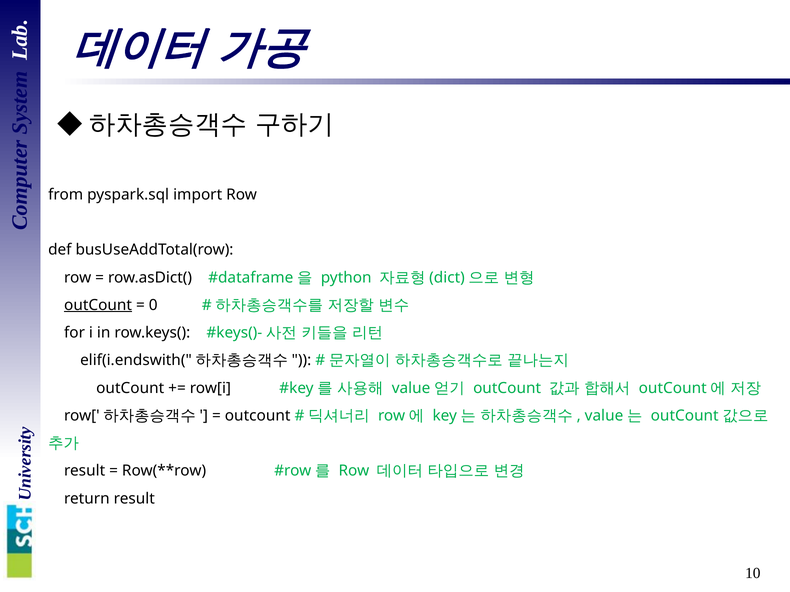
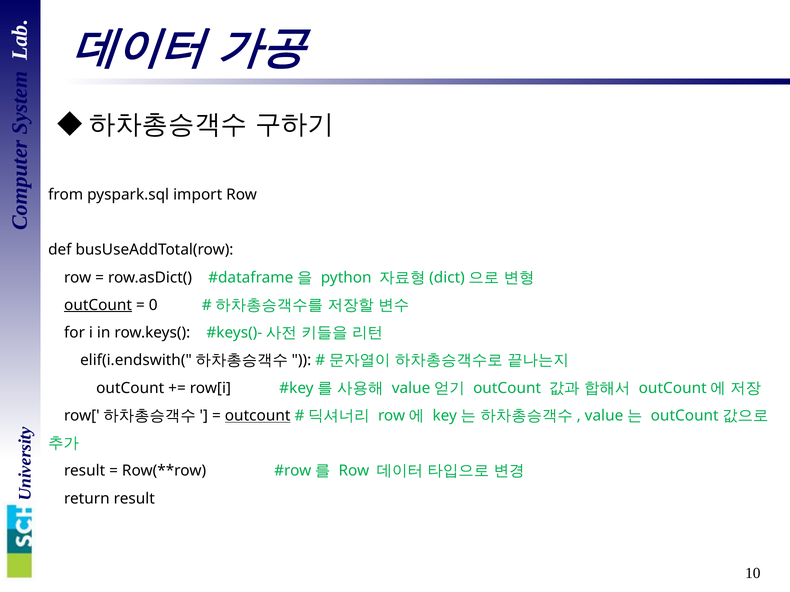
outcount underline: none -> present (258, 416)
